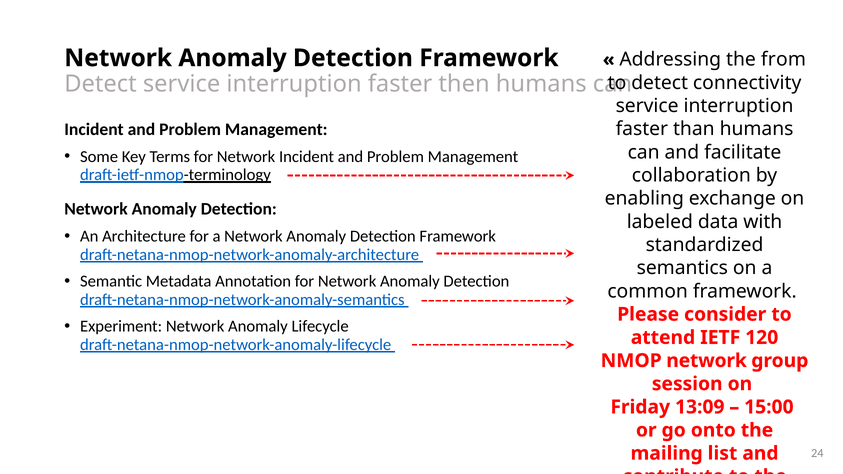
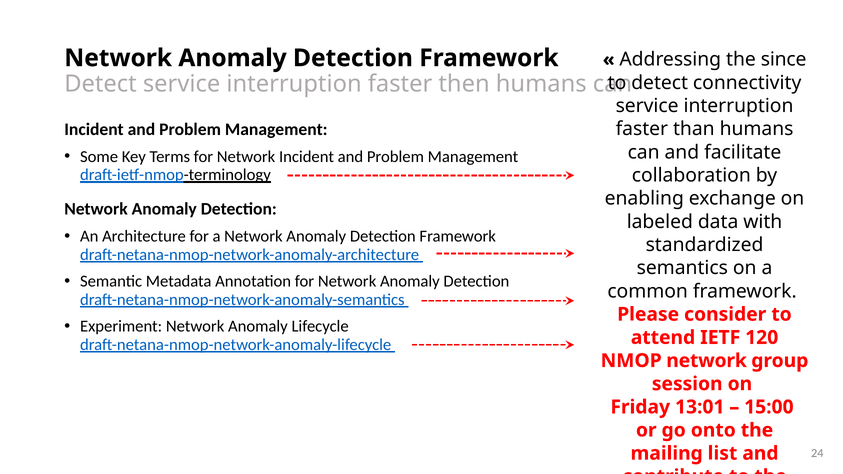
from: from -> since (784, 60)
13:09: 13:09 -> 13:01 (700, 407)
